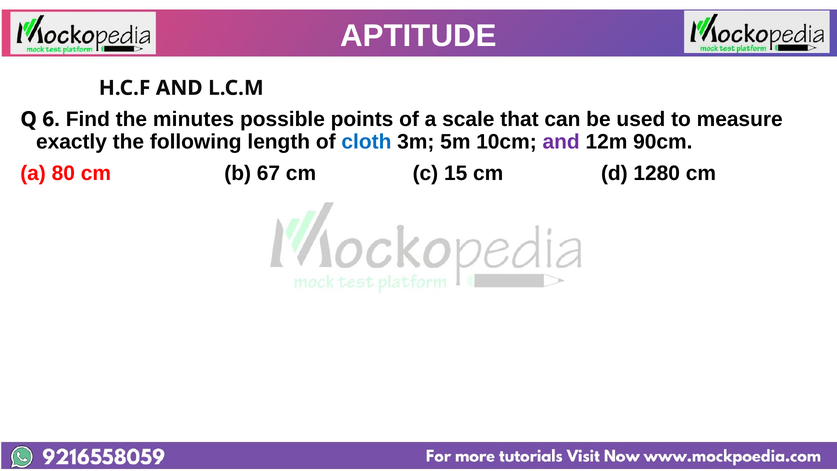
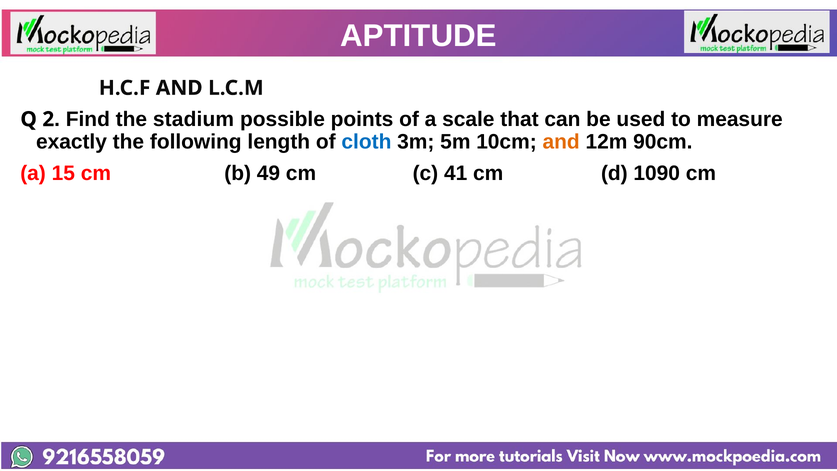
6: 6 -> 2 (48, 119)
minutes: minutes -> stadium (193, 119)
and colour: purple -> orange (561, 142)
80: 80 -> 15 (63, 173)
67: 67 -> 49 (268, 173)
15: 15 -> 41 (456, 173)
1280: 1280 -> 1090 (657, 173)
